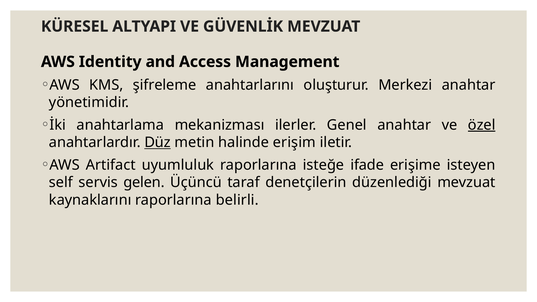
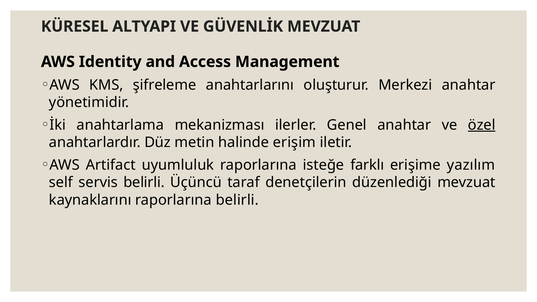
Düz underline: present -> none (158, 142)
ifade: ifade -> farklı (367, 165)
isteyen: isteyen -> yazılım (471, 165)
servis gelen: gelen -> belirli (144, 182)
